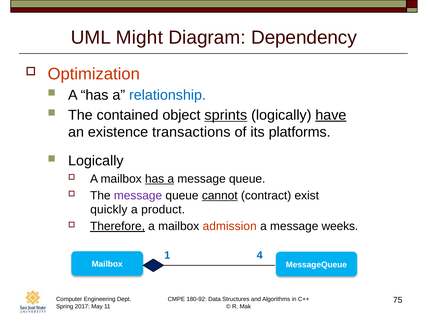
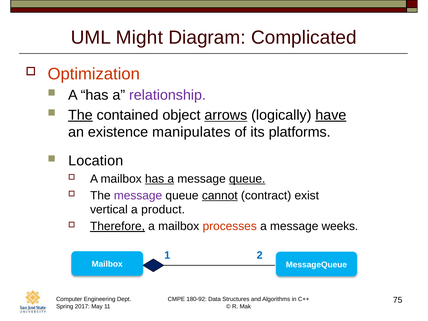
Dependency: Dependency -> Complicated (304, 38)
relationship colour: blue -> purple (167, 95)
The underline: none -> present (80, 115)
sprints: sprints -> arrows (226, 115)
transactions: transactions -> manipulates (191, 132)
Logically: Logically -> Location (96, 161)
queue underline: none -> present (247, 179)
quickly: quickly -> vertical (109, 210)
admission: admission -> processes (230, 226)
4: 4 -> 2 (260, 255)
